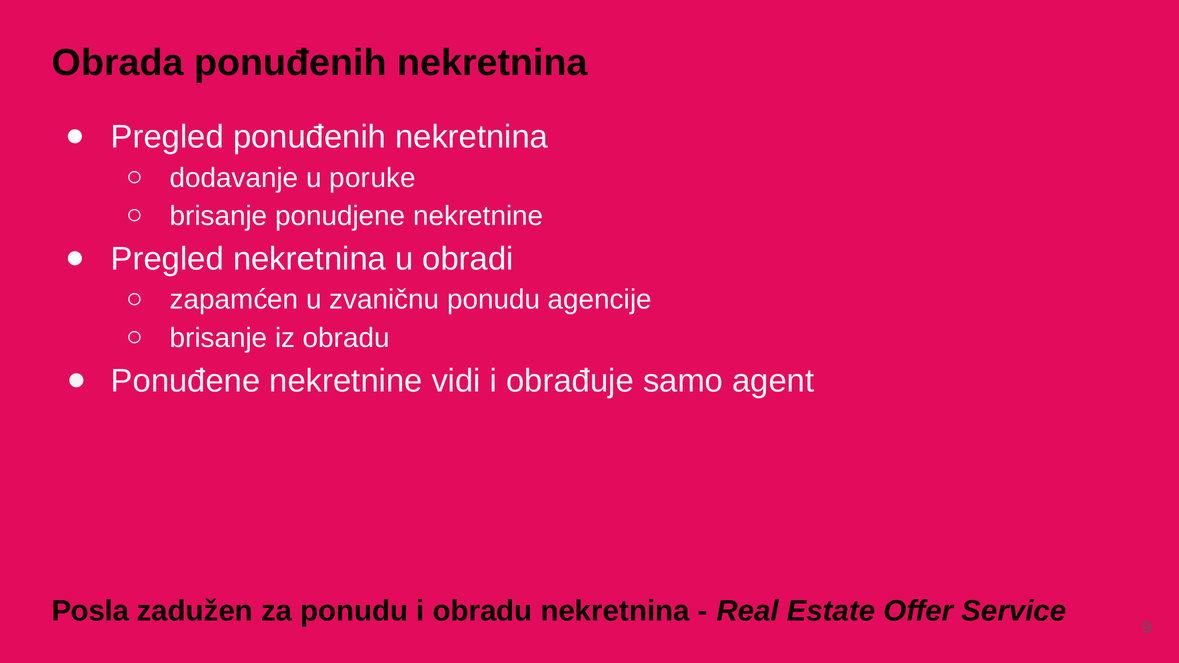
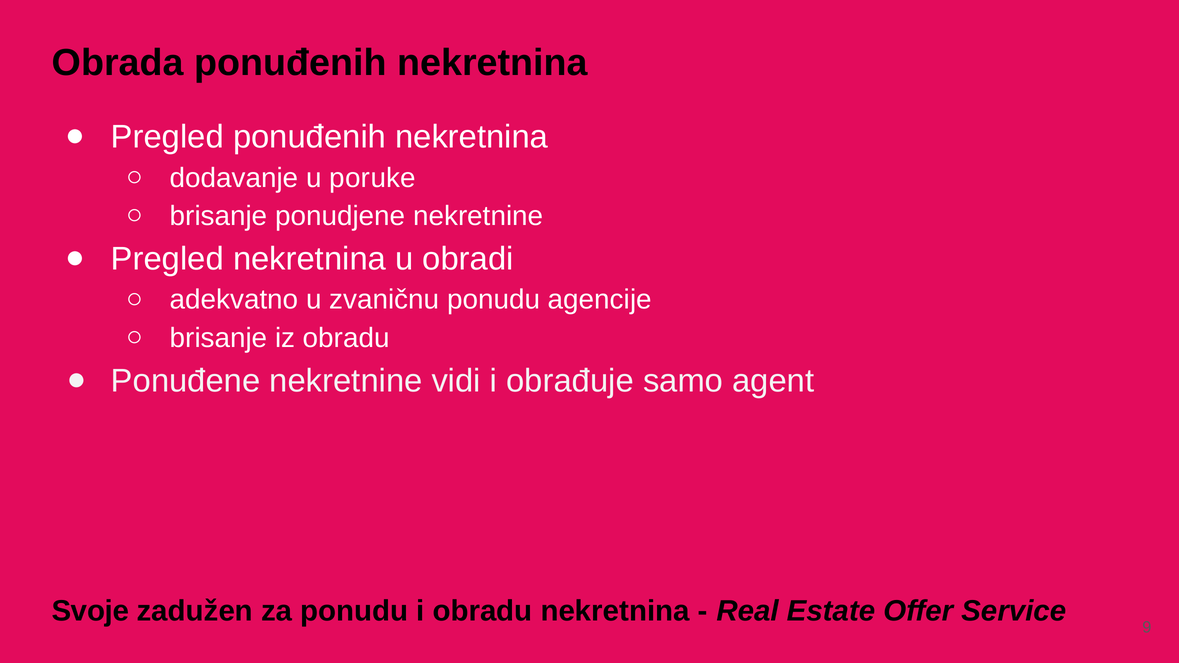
zapamćen: zapamćen -> adekvatno (234, 300)
Posla: Posla -> Svoje (90, 611)
